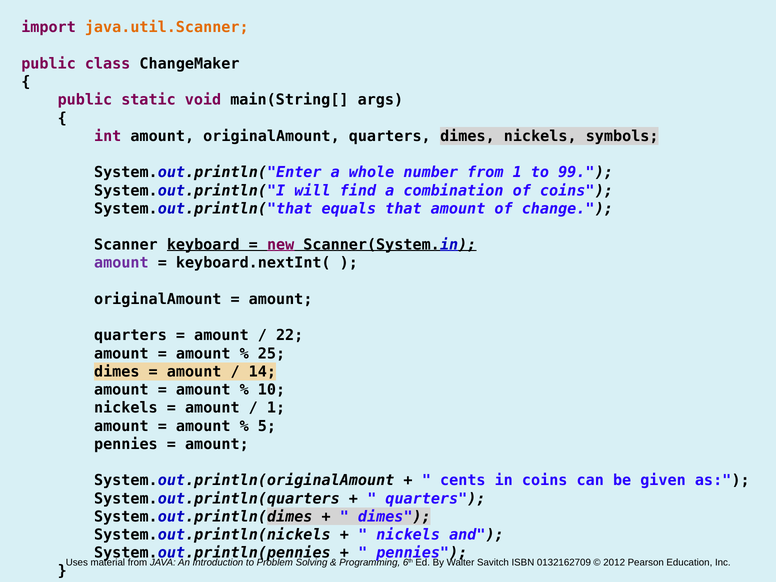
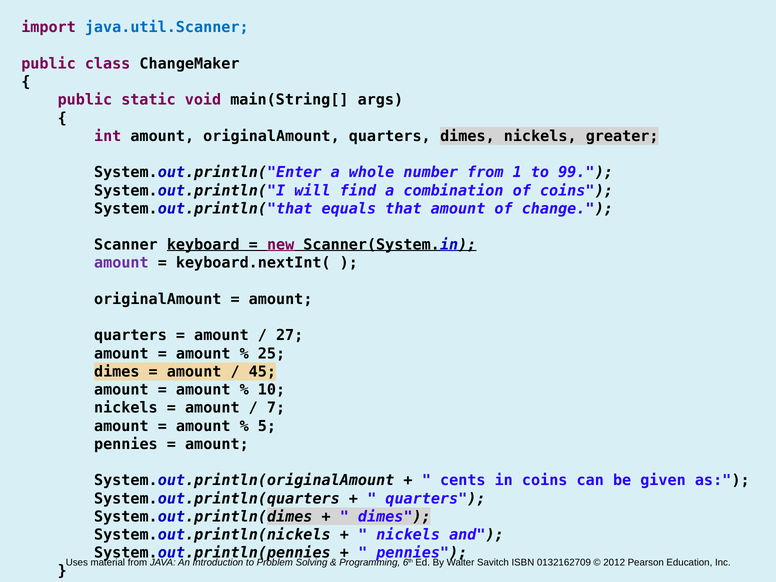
java.util.Scanner colour: orange -> blue (167, 27)
symbols: symbols -> greater (622, 136)
22: 22 -> 27 (290, 335)
14: 14 -> 45 (262, 372)
1: 1 -> 7 (276, 408)
